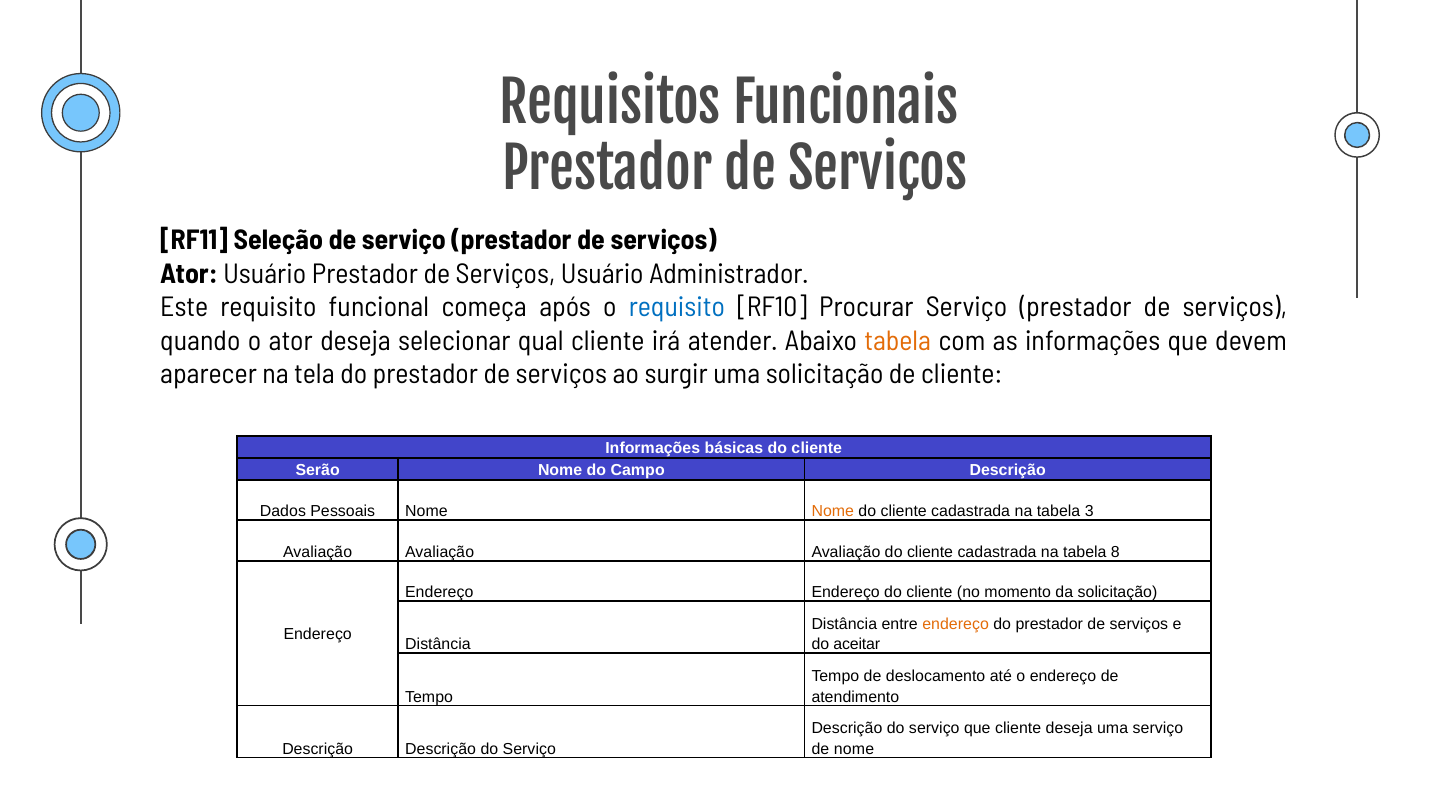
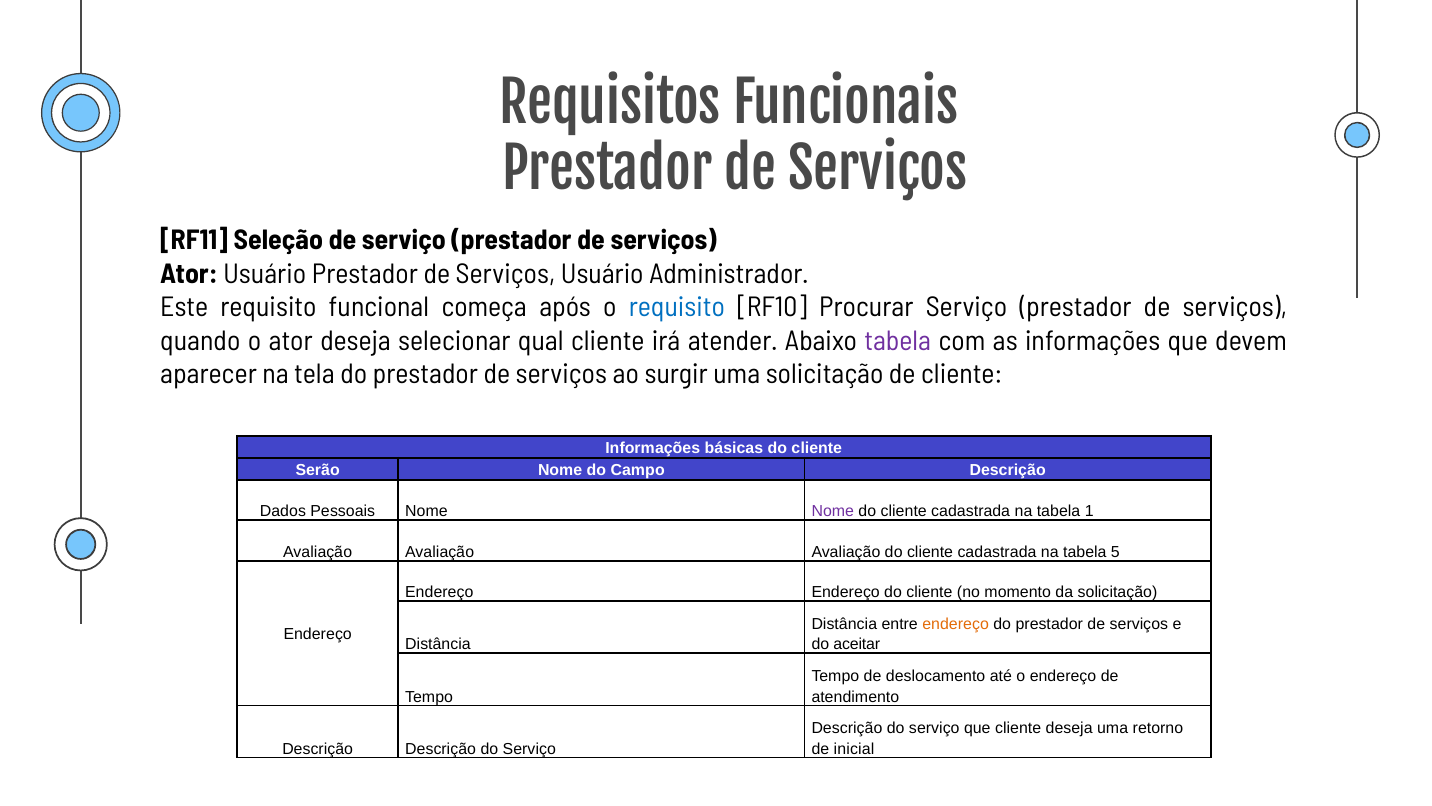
tabela colour: orange -> purple (898, 341)
Nome colour: orange -> purple (833, 511)
3: 3 -> 1 (1089, 511)
8: 8 -> 5 (1115, 552)
uma serviço: serviço -> retorno (1158, 728)
de nome: nome -> inicial (854, 748)
